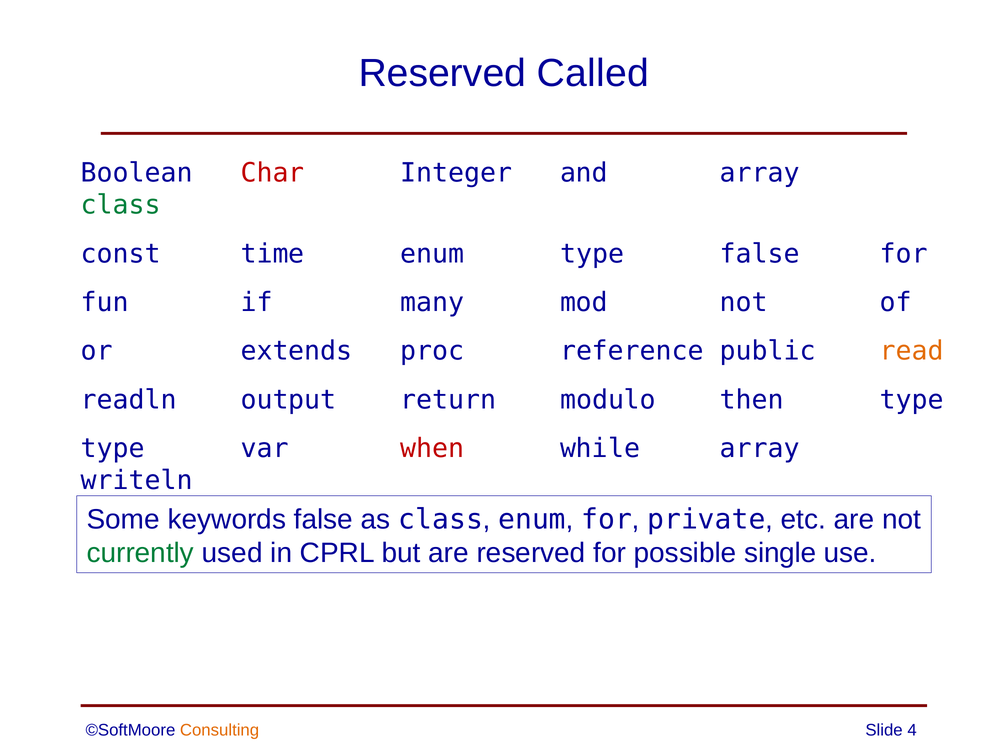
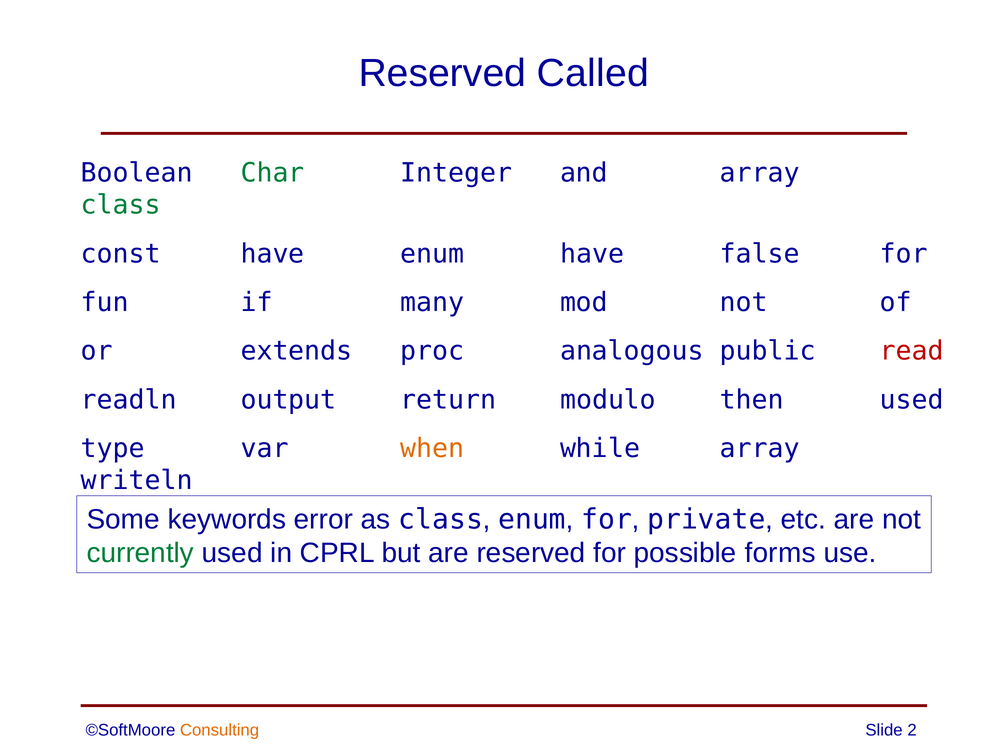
Char colour: red -> green (273, 173)
const time: time -> have (273, 254)
enum type: type -> have (592, 254)
reference: reference -> analogous (632, 351)
read colour: orange -> red (912, 351)
then type: type -> used (912, 400)
when colour: red -> orange (432, 449)
keywords false: false -> error (323, 519)
single: single -> forms (780, 553)
4: 4 -> 2 (912, 730)
